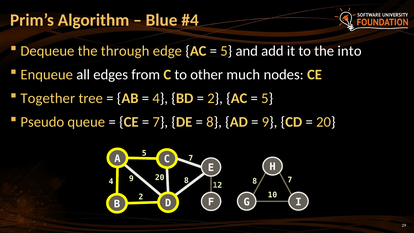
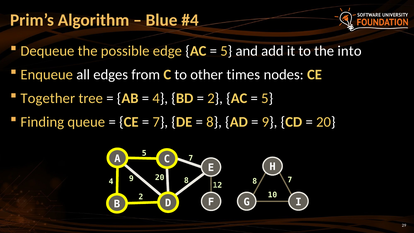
through: through -> possible (125, 51)
much: much -> times (243, 75)
Pseudo: Pseudo -> Finding (42, 122)
